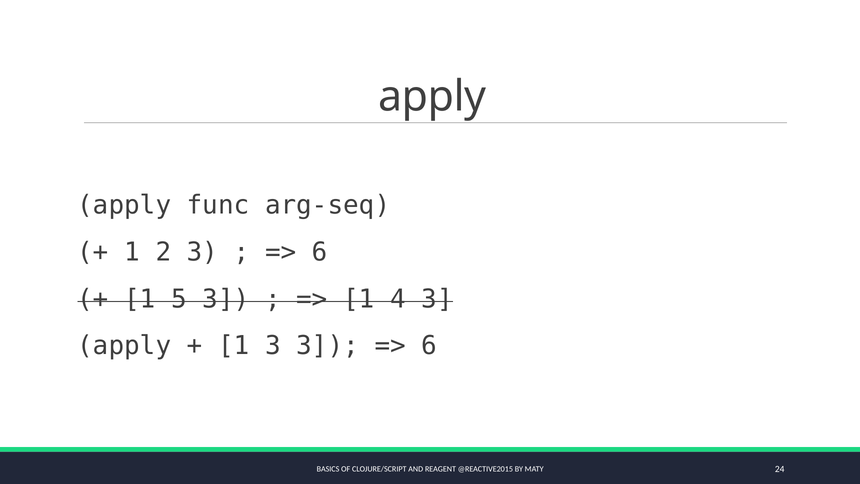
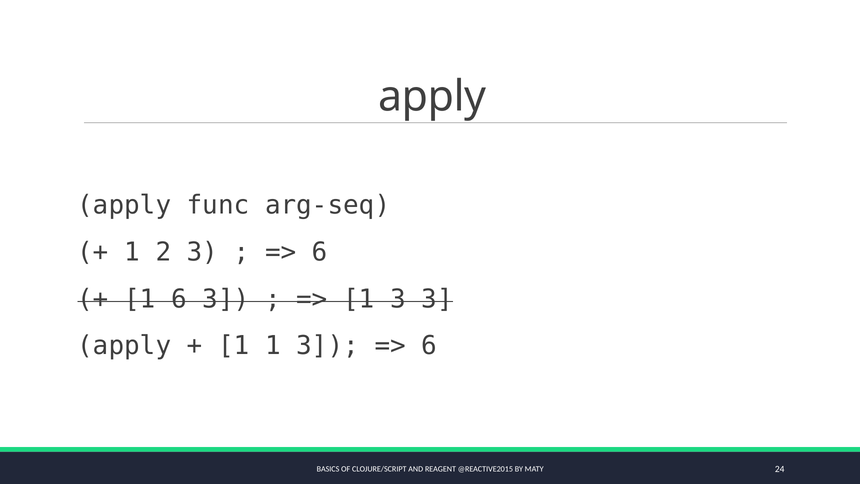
1 5: 5 -> 6 (179, 299)
4: 4 -> 3 (398, 299)
1 3: 3 -> 1 (273, 346)
